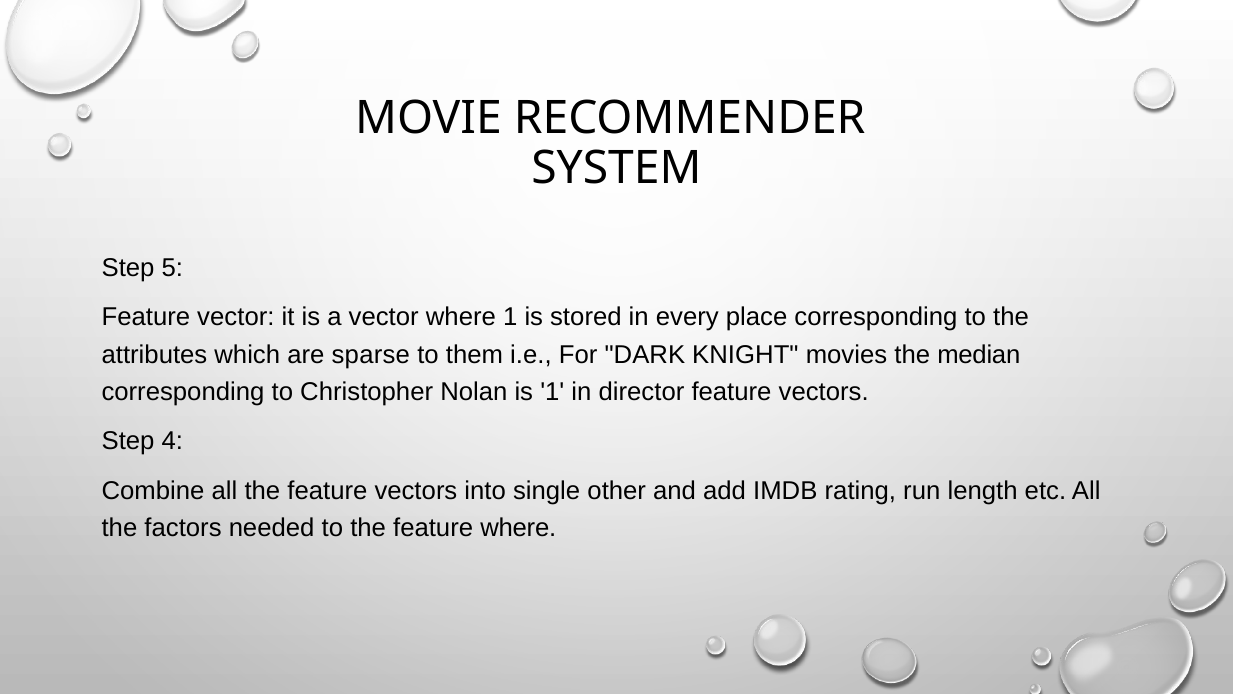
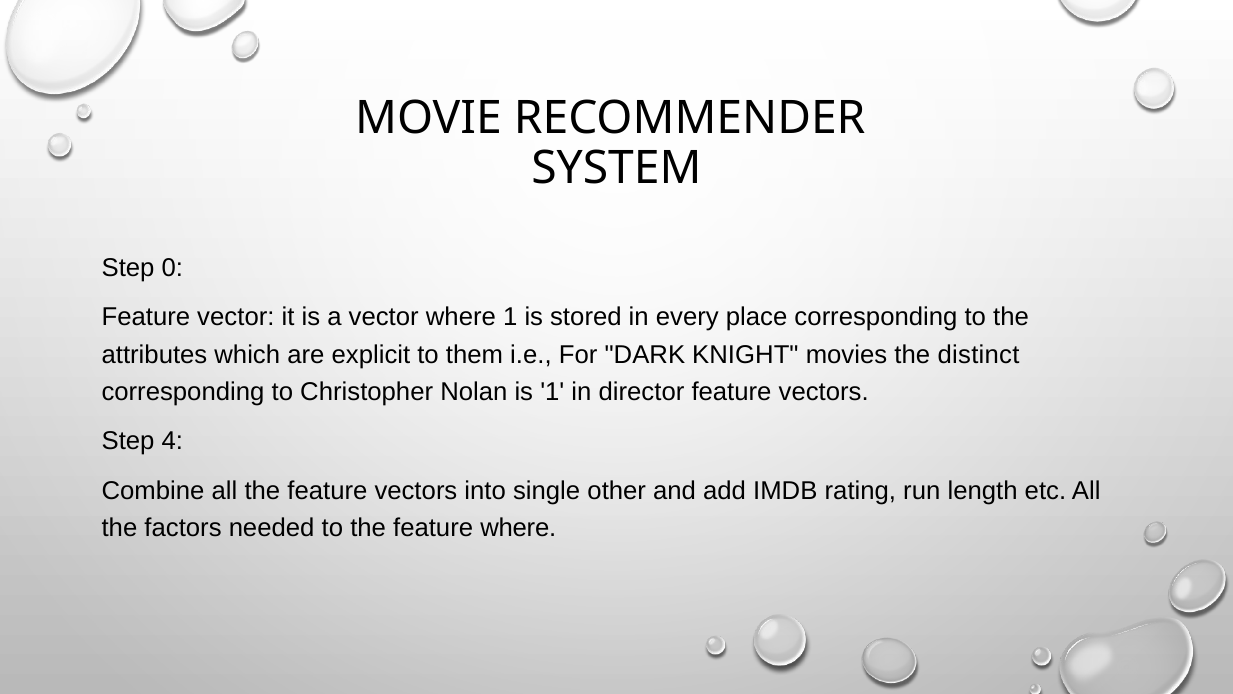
5: 5 -> 0 (172, 267)
sparse: sparse -> explicit (371, 354)
median: median -> distinct (979, 354)
